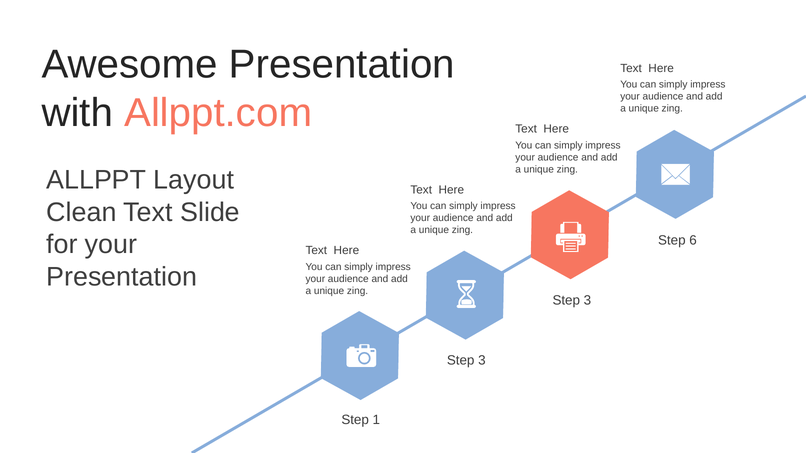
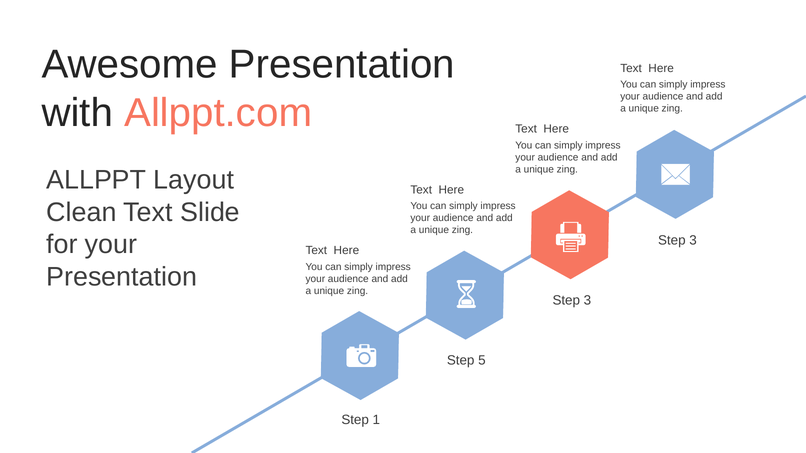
6: 6 -> 3 (693, 241)
3: 3 -> 5 (482, 360)
